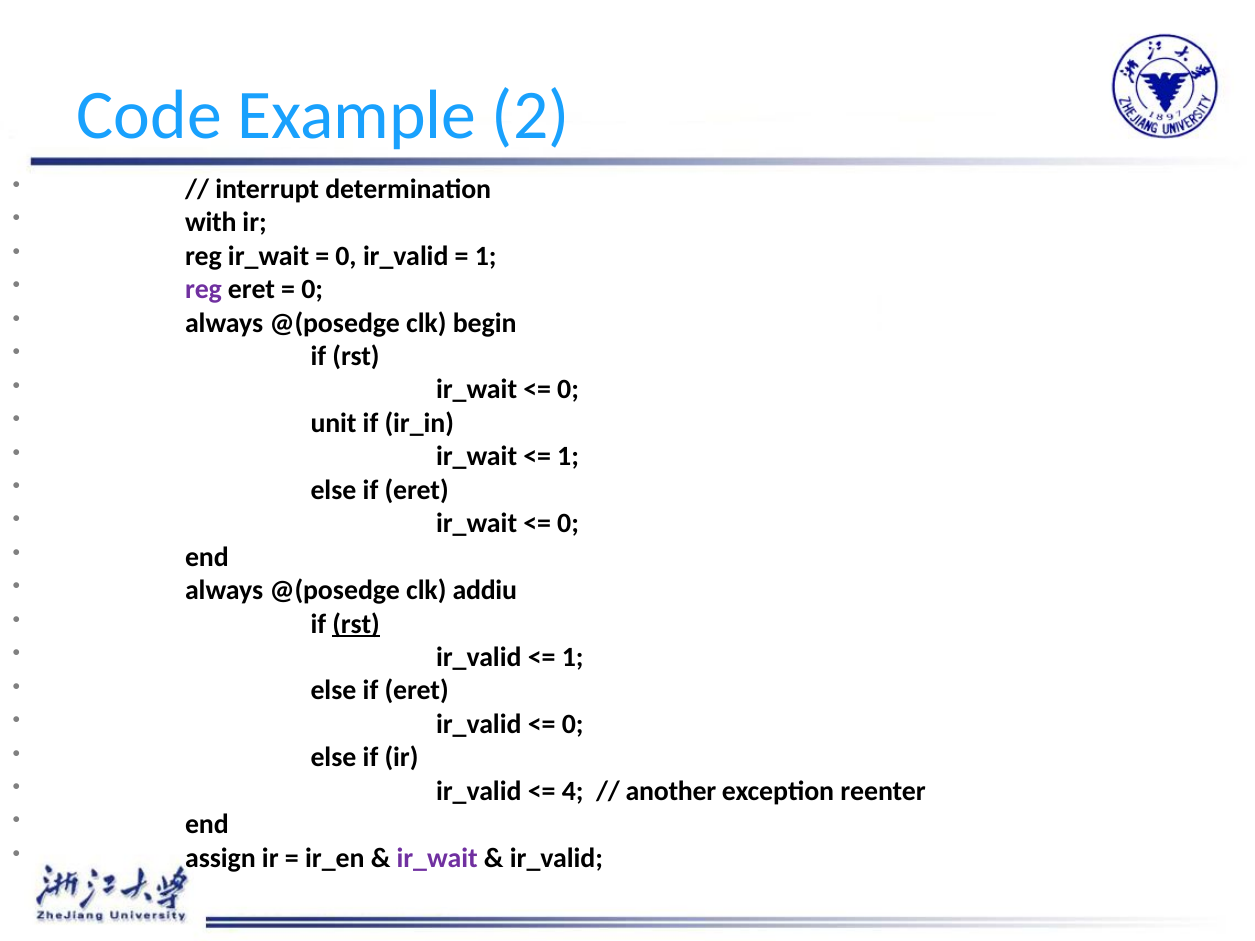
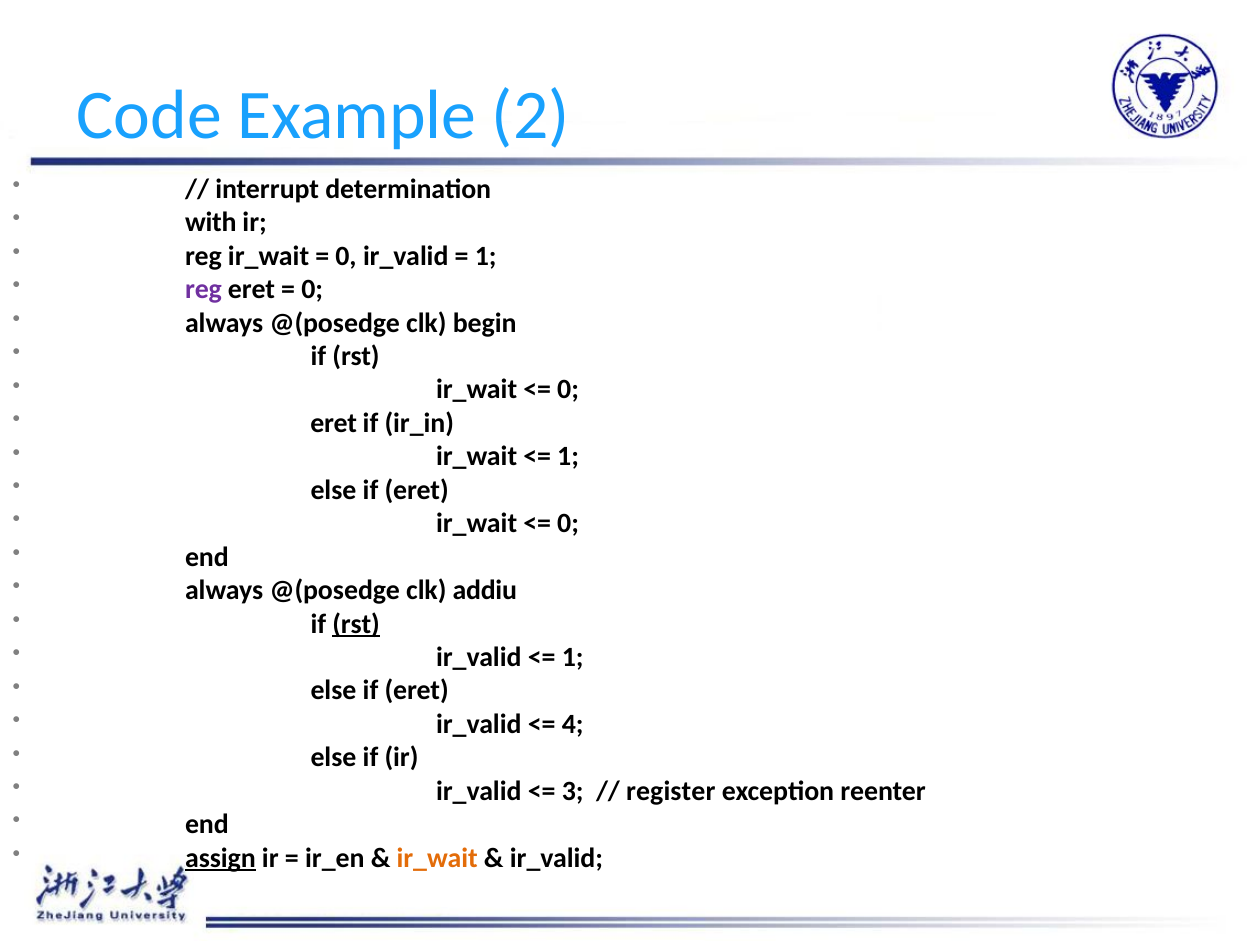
unit: unit -> eret (334, 423)
0: 0 -> 4 (573, 724)
4: 4 -> 3 (573, 791)
another: another -> register (671, 791)
assign underline: none -> present (220, 858)
ir_wait colour: purple -> orange (437, 858)
